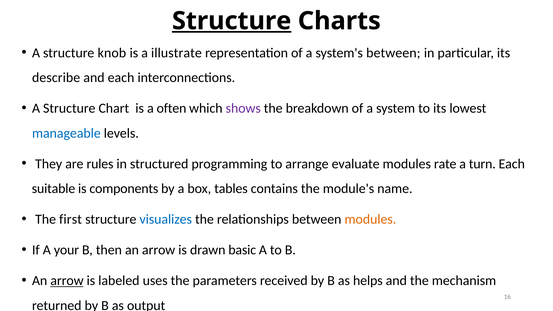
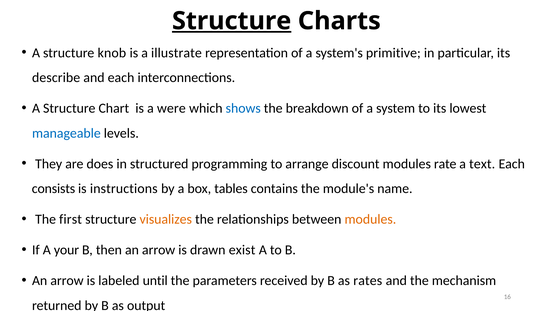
system's between: between -> primitive (393, 53)
often: often -> were (171, 108)
shows colour: purple -> blue (243, 108)
rules: rules -> does (100, 164)
evaluate: evaluate -> discount (356, 164)
turn: turn -> text (482, 164)
suitable: suitable -> consists (54, 189)
components: components -> instructions (124, 189)
visualizes colour: blue -> orange (166, 219)
basic: basic -> exist (242, 250)
arrow underline: present -> none (67, 281)
uses: uses -> until (155, 281)
helps: helps -> rates (368, 281)
